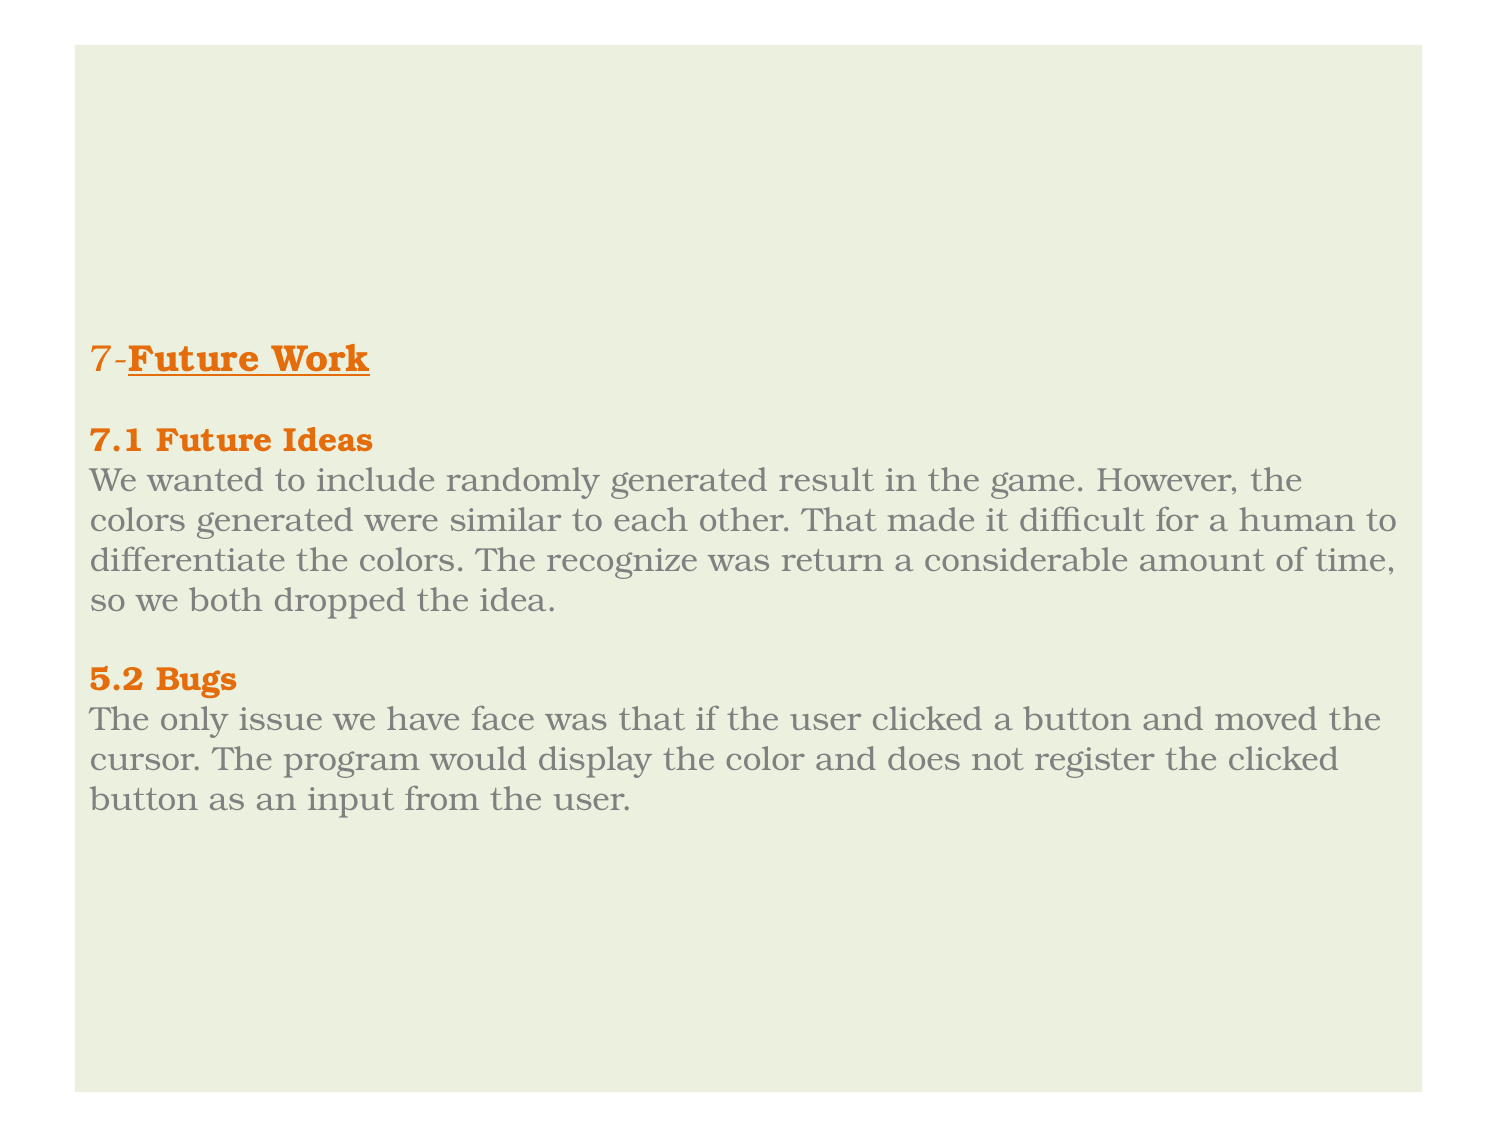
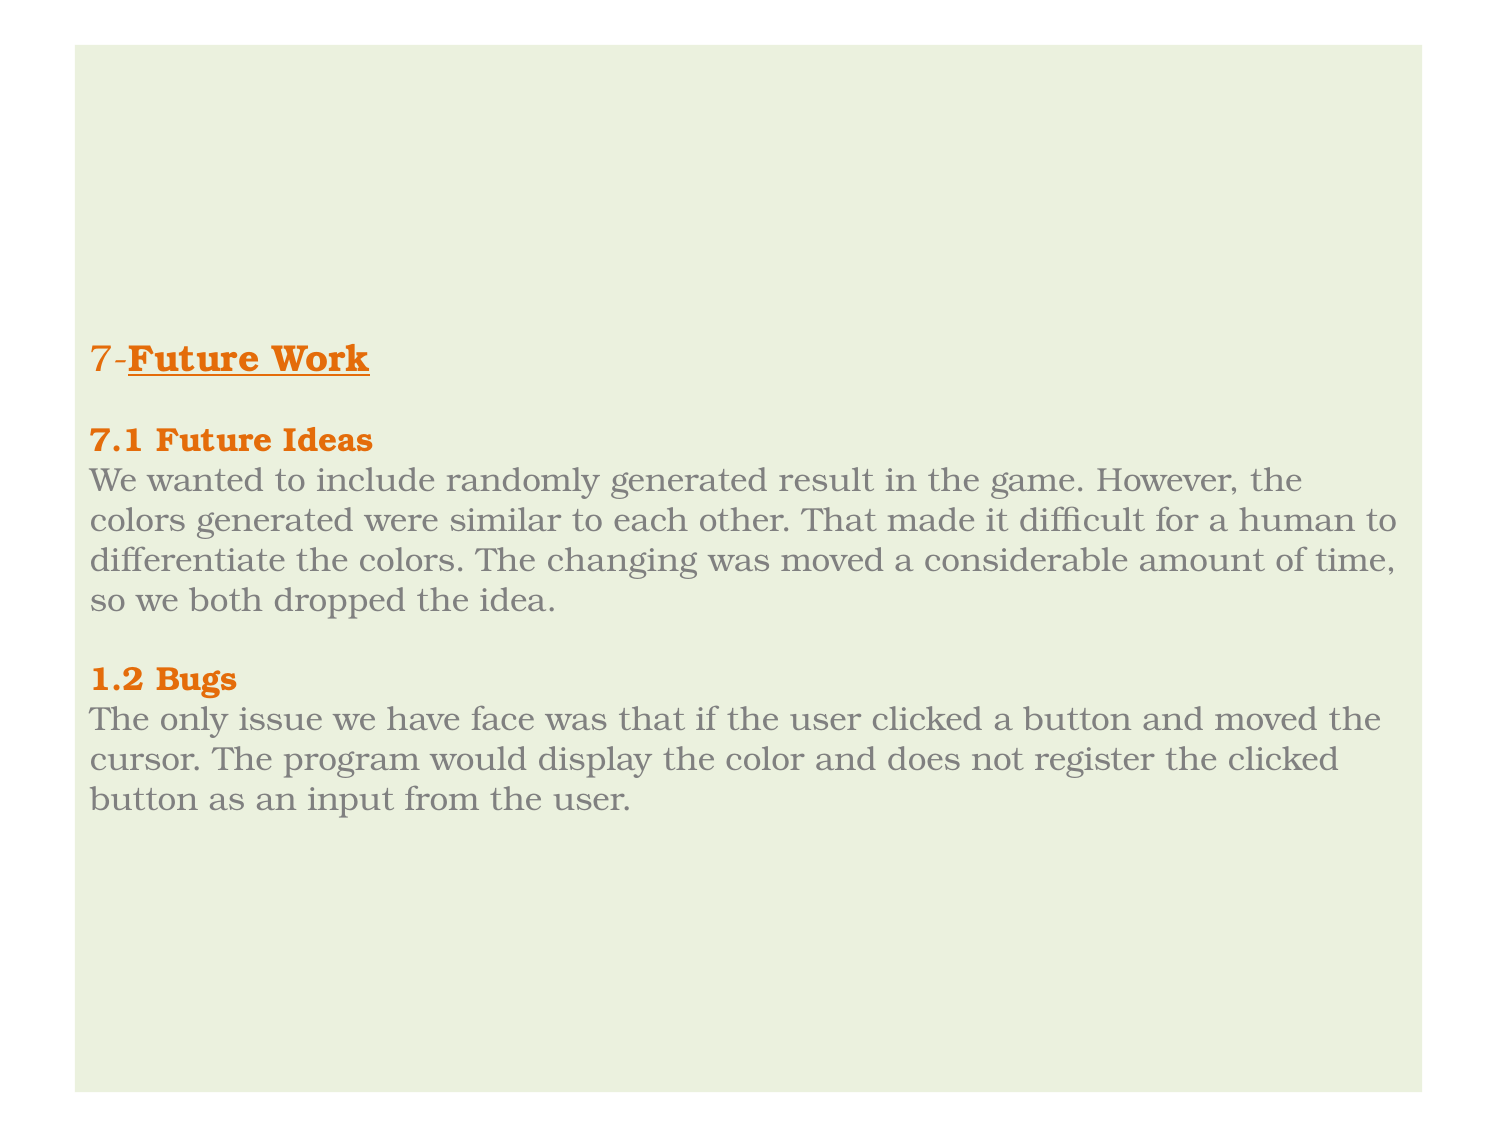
recognize: recognize -> changing (622, 560)
was return: return -> moved (833, 560)
5.2: 5.2 -> 1.2 (117, 680)
